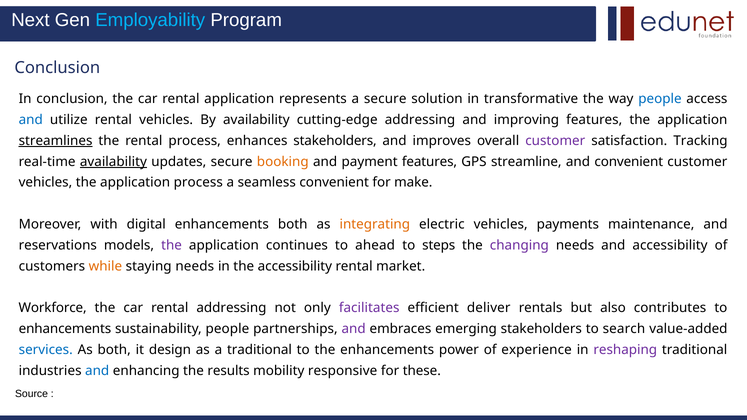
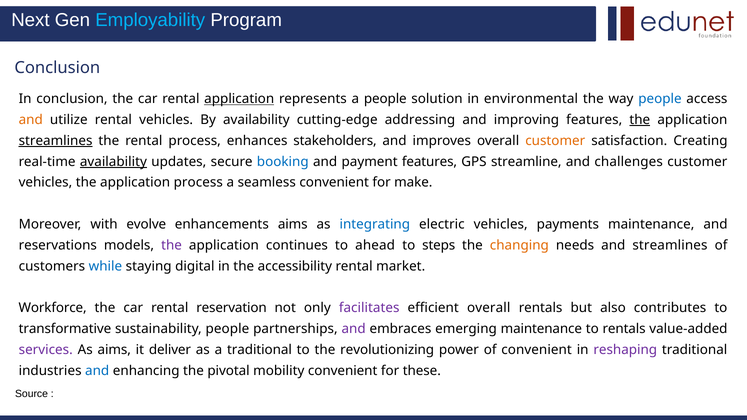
application underline: none -> present (239, 99)
a secure: secure -> people (385, 99)
transformative: transformative -> environmental (531, 99)
and colour: blue -> orange (31, 120)
the underline: none -> present (640, 120)
customer colour: purple -> orange (555, 141)
Tracking: Tracking -> Creating (700, 141)
booking colour: orange -> blue (283, 162)
and convenient: convenient -> challenges (629, 162)
digital: digital -> evolve (146, 224)
enhancements both: both -> aims (293, 224)
integrating colour: orange -> blue (375, 224)
changing colour: purple -> orange (519, 245)
and accessibility: accessibility -> streamlines (670, 245)
while colour: orange -> blue (105, 266)
staying needs: needs -> digital (195, 266)
rental addressing: addressing -> reservation (231, 308)
efficient deliver: deliver -> overall (489, 308)
enhancements: enhancements -> transformative (65, 329)
emerging stakeholders: stakeholders -> maintenance (541, 329)
to search: search -> rentals (624, 329)
services colour: blue -> purple (46, 350)
As both: both -> aims (114, 350)
design: design -> deliver (170, 350)
the enhancements: enhancements -> revolutionizing (387, 350)
of experience: experience -> convenient (537, 350)
results: results -> pivotal (229, 371)
mobility responsive: responsive -> convenient (343, 371)
